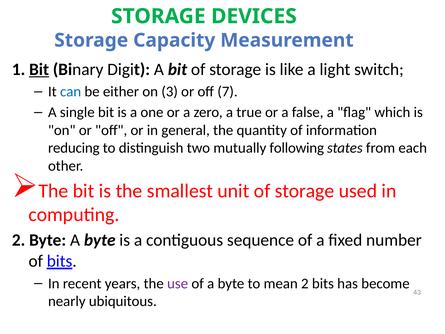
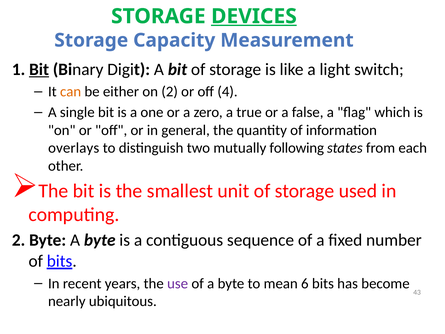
DEVICES underline: none -> present (254, 16)
can colour: blue -> orange (71, 92)
on 3: 3 -> 2 (170, 92)
7: 7 -> 4 (227, 92)
reducing: reducing -> overlays (74, 148)
mean 2: 2 -> 6 (305, 283)
